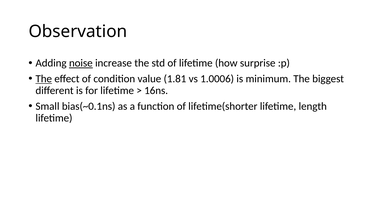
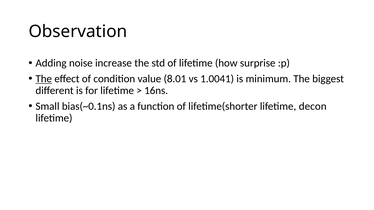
noise underline: present -> none (81, 63)
1.81: 1.81 -> 8.01 (175, 79)
1.0006: 1.0006 -> 1.0041 (217, 79)
length: length -> decon (313, 106)
